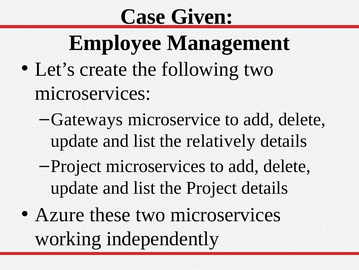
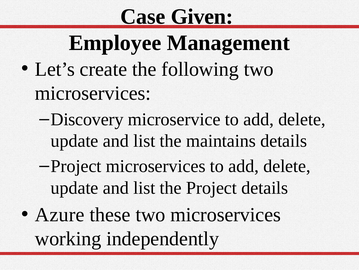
Gateways: Gateways -> Discovery (87, 119)
relatively: relatively -> maintains (221, 141)
